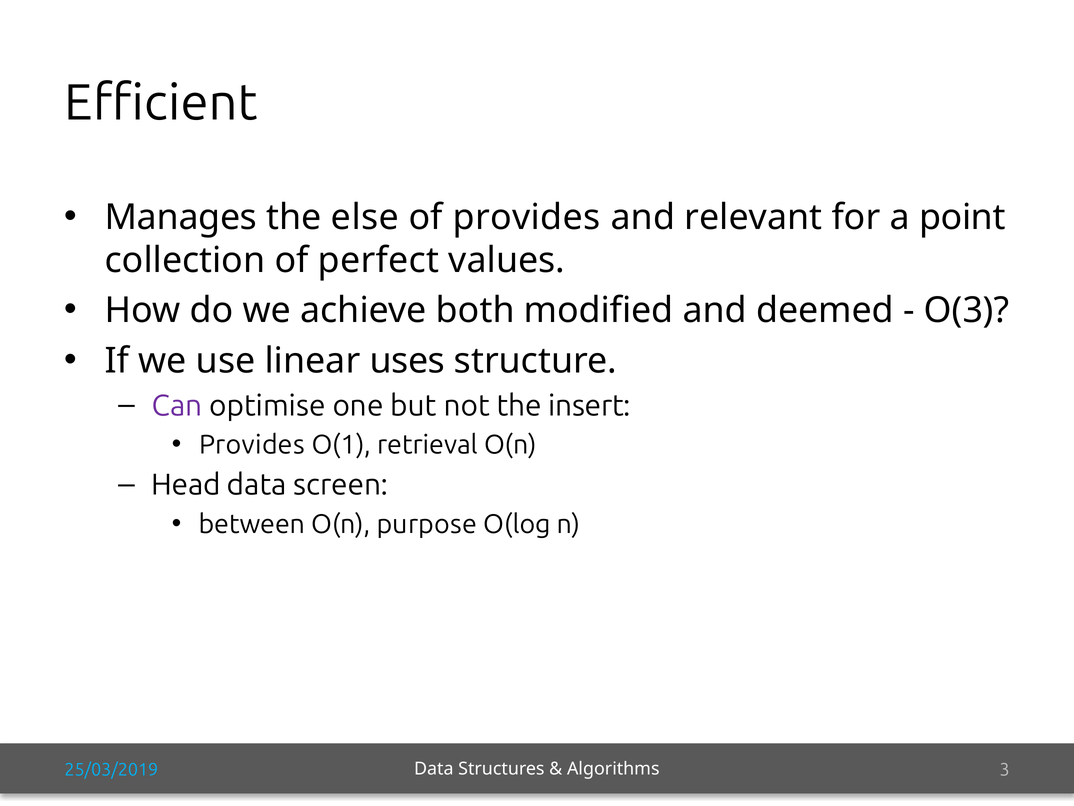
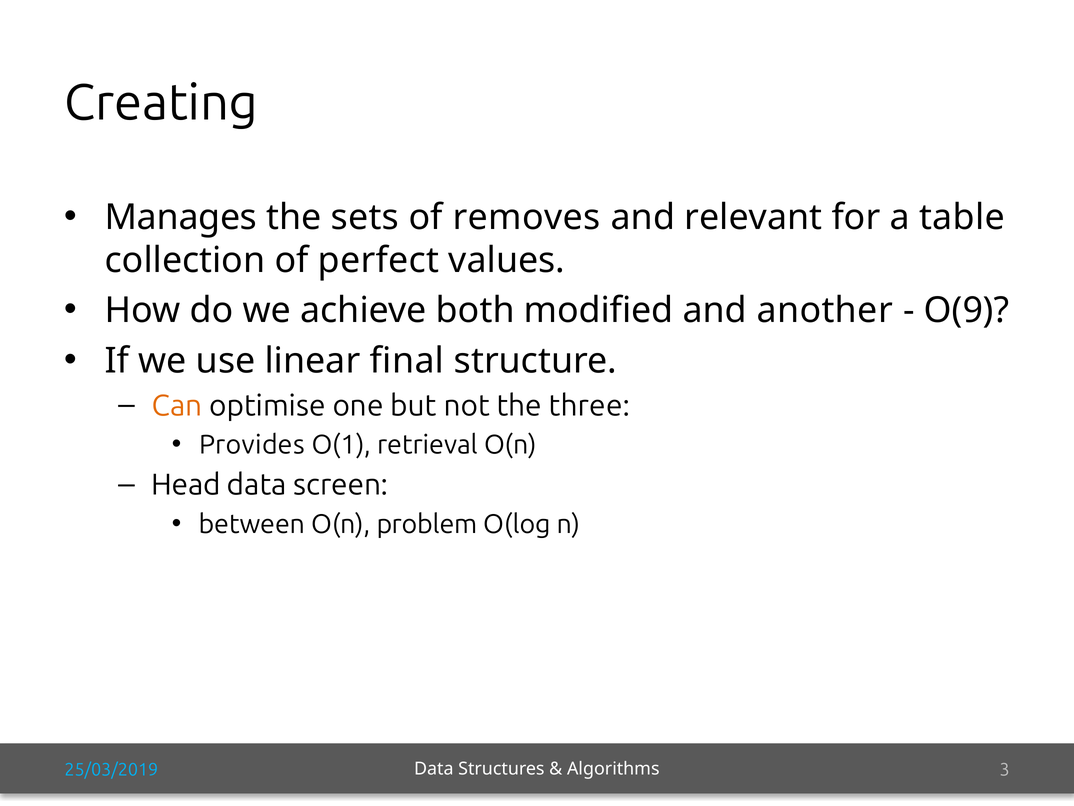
Efficient: Efficient -> Creating (161, 103)
else: else -> sets (365, 217)
of provides: provides -> removes (527, 217)
point: point -> table (962, 217)
deemed: deemed -> another (825, 310)
O(3: O(3 -> O(9 (967, 310)
uses: uses -> final (407, 360)
Can colour: purple -> orange (177, 405)
insert: insert -> three (589, 405)
purpose: purpose -> problem (427, 524)
